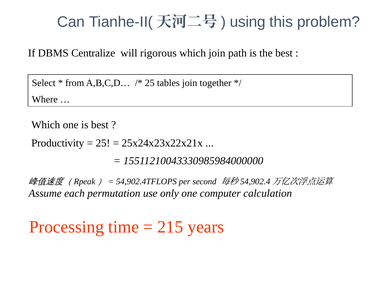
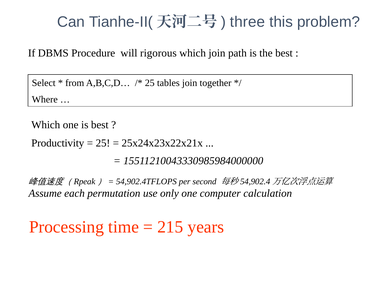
using: using -> three (248, 22)
Centralize: Centralize -> Procedure (93, 53)
